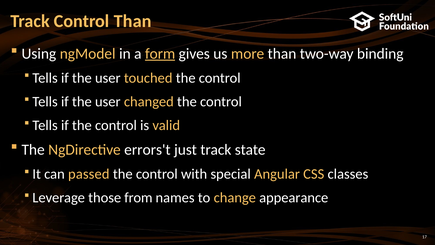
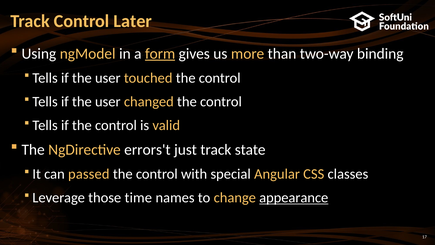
Control Than: Than -> Later (133, 21)
from: from -> time (138, 198)
appearance underline: none -> present (294, 198)
